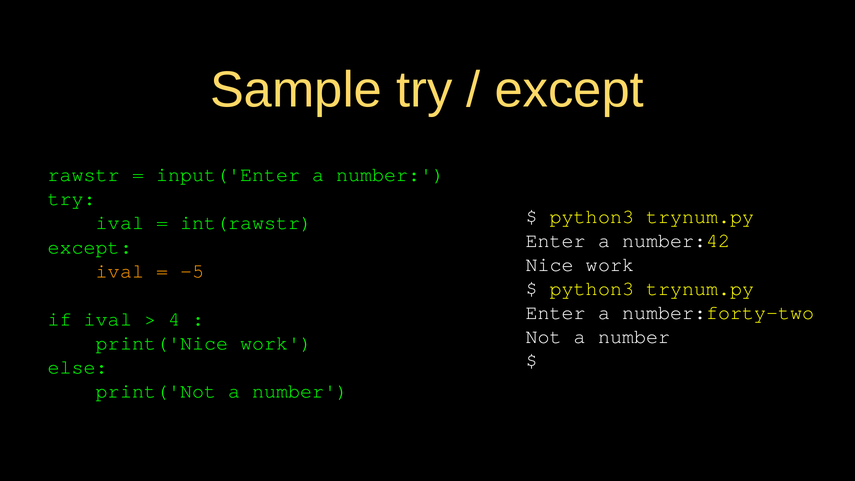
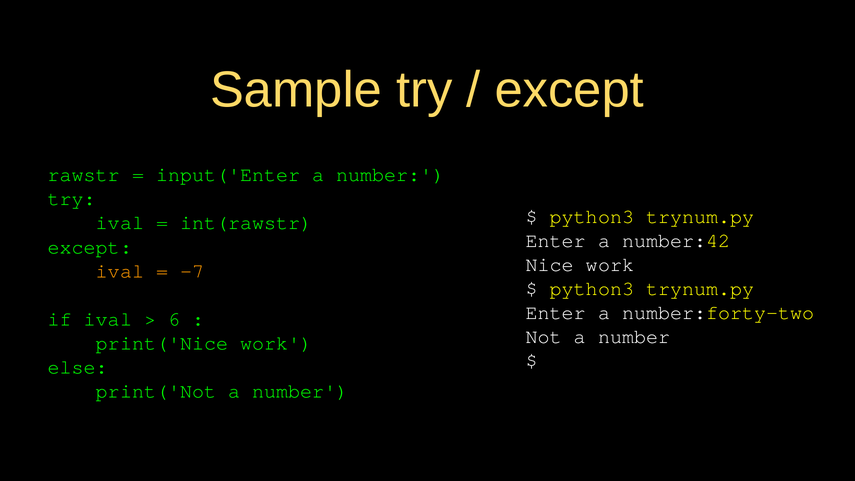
-5: -5 -> -7 (192, 271)
4: 4 -> 6 (174, 319)
